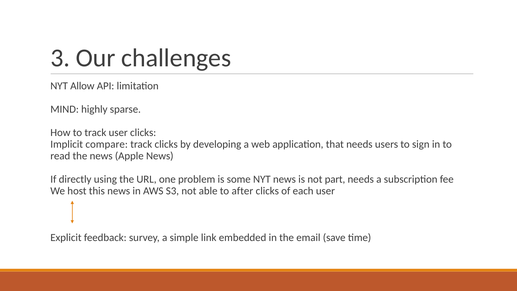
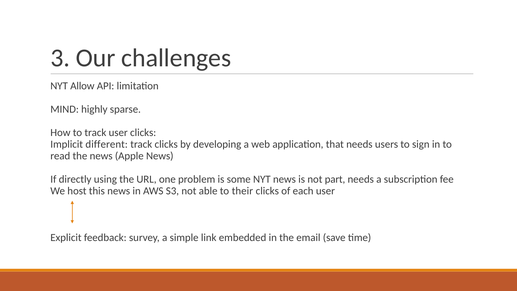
compare: compare -> different (107, 144)
after: after -> their (242, 191)
